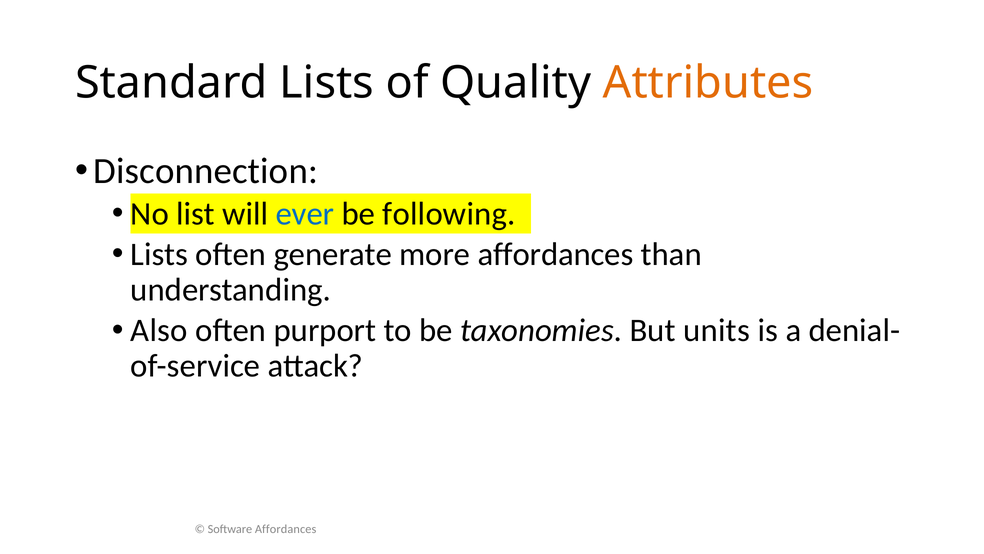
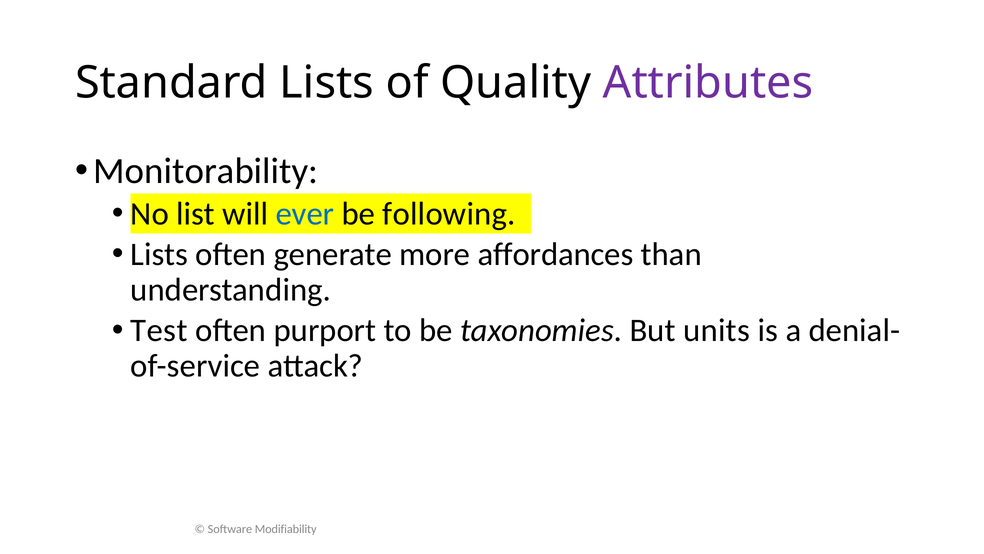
Attributes colour: orange -> purple (708, 83)
Disconnection: Disconnection -> Monitorability (206, 171)
Also: Also -> Test (159, 330)
Software Affordances: Affordances -> Modifiability (286, 529)
